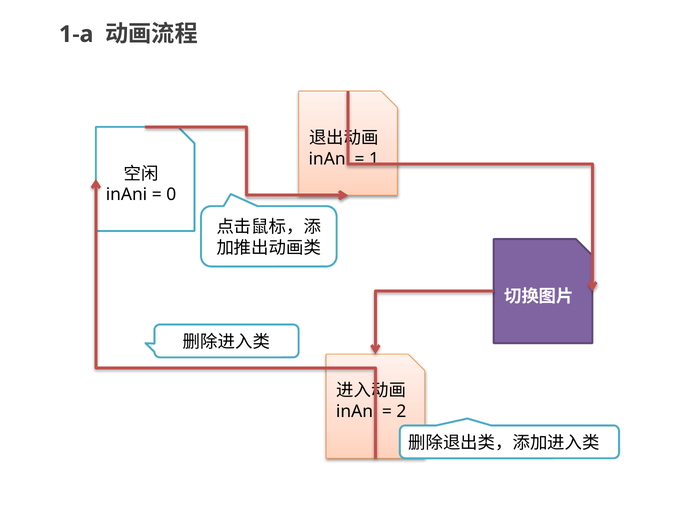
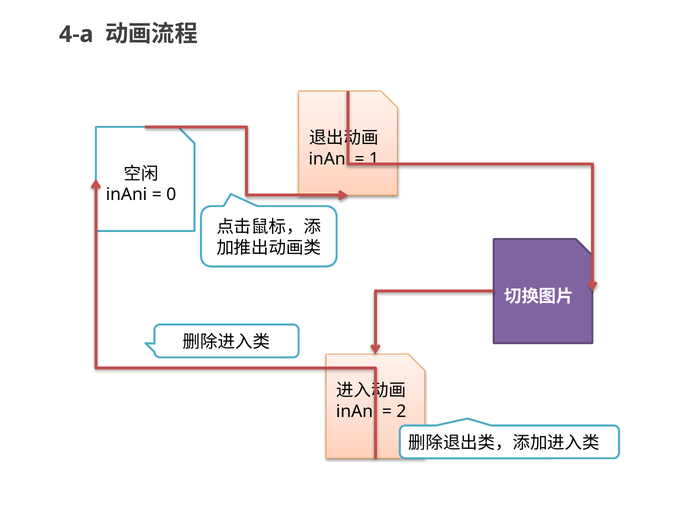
1-a: 1-a -> 4-a (76, 34)
